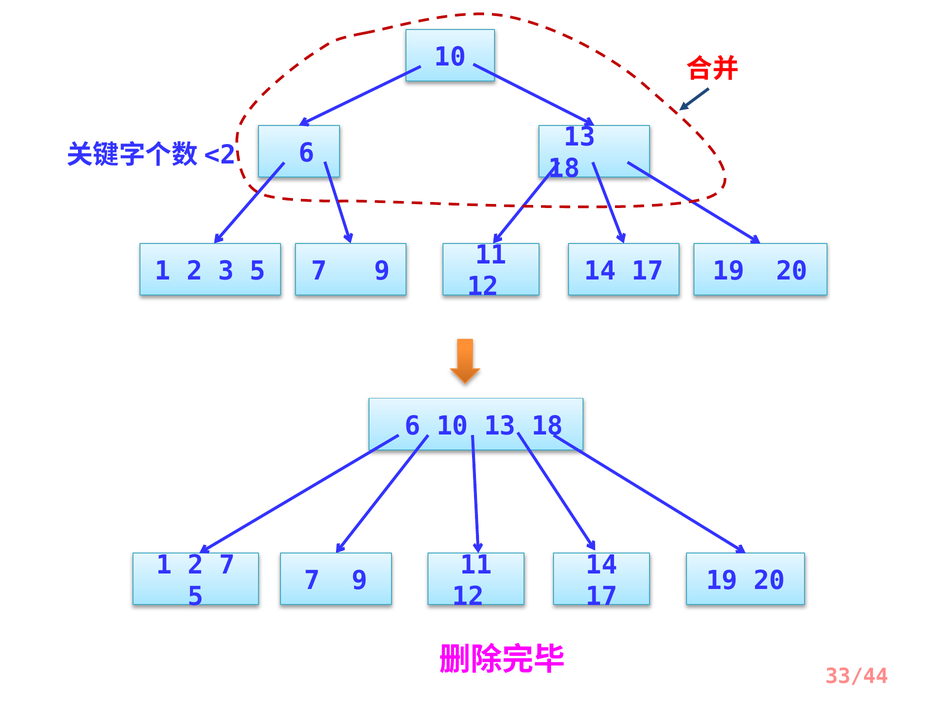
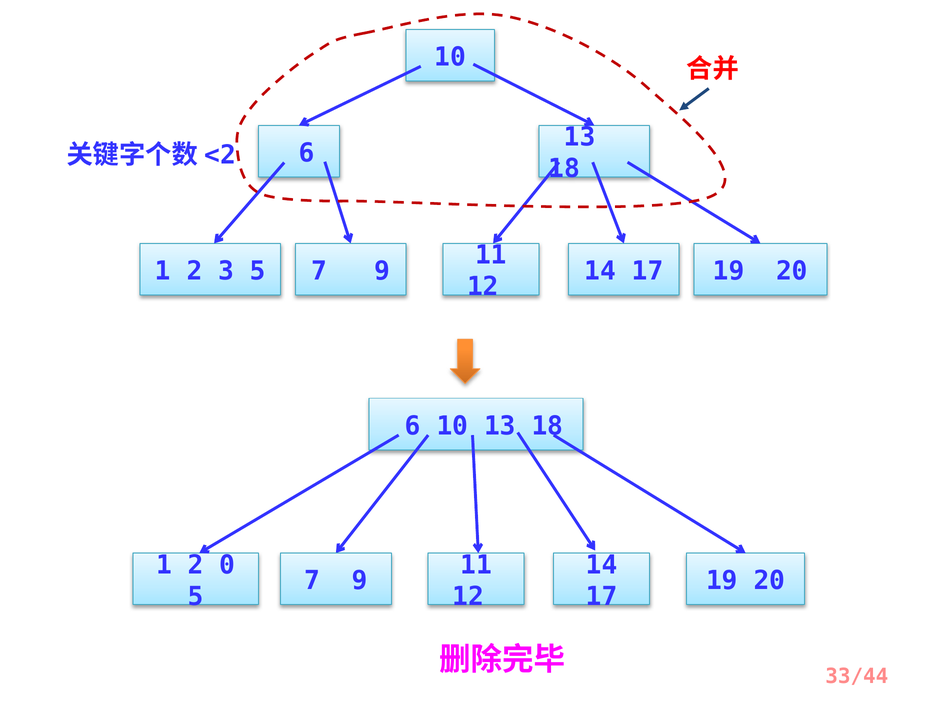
2 7: 7 -> 0 (227, 566)
